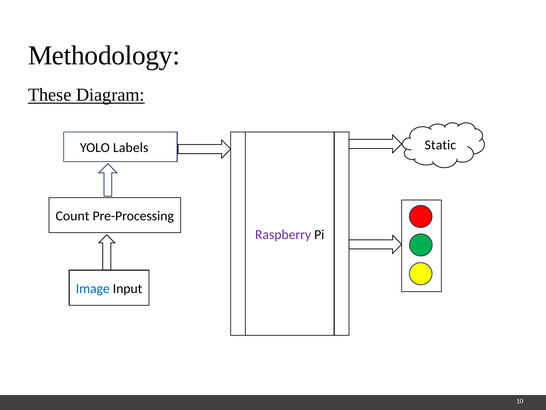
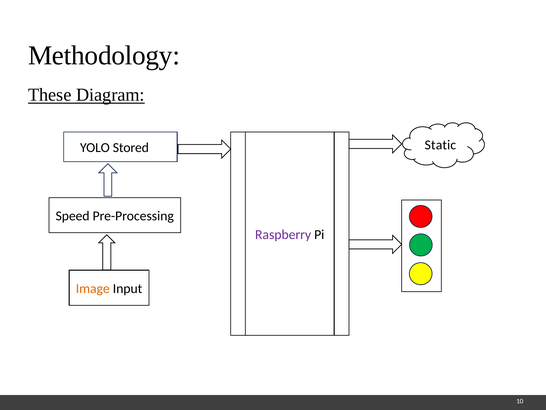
Labels: Labels -> Stored (131, 148)
Count: Count -> Speed (73, 216)
Image colour: blue -> orange (93, 288)
